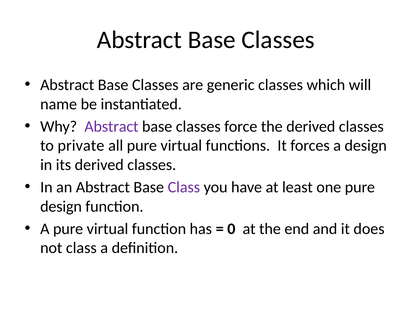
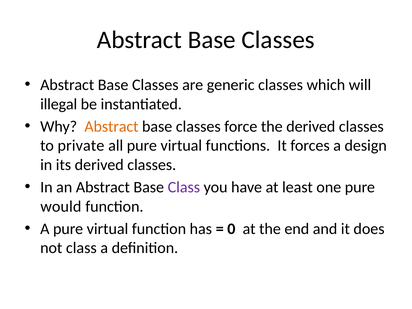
name: name -> illegal (59, 104)
Abstract colour: purple -> orange (111, 126)
design: design -> would (61, 206)
